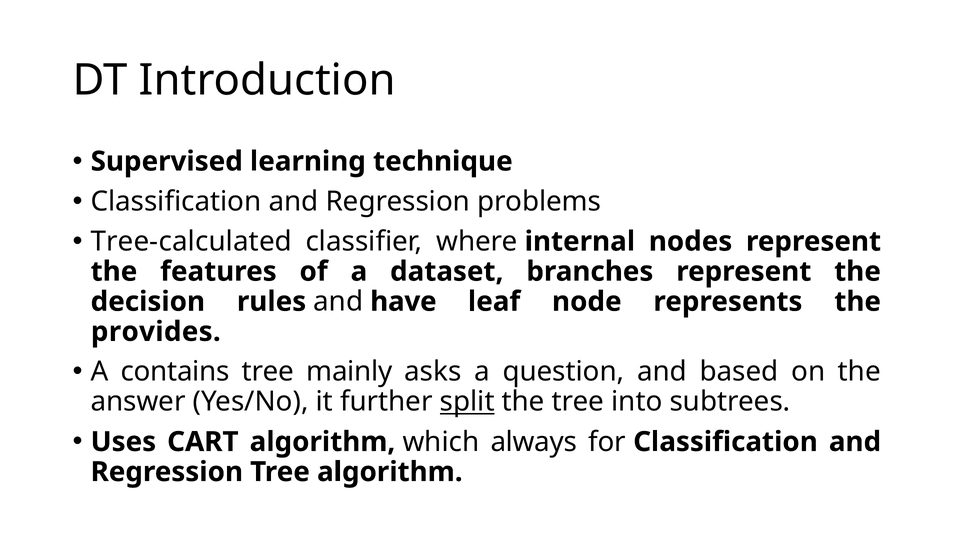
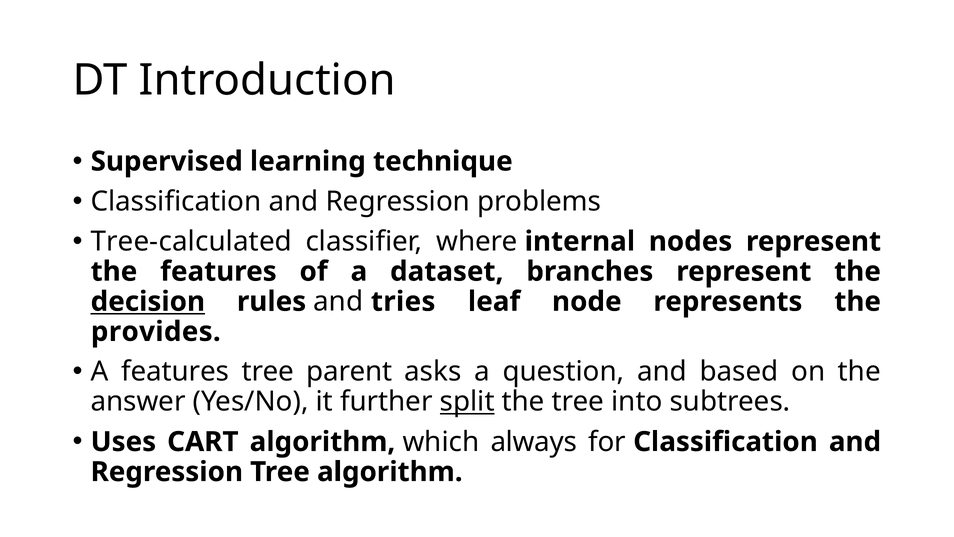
decision underline: none -> present (148, 301)
have: have -> tries (403, 301)
A contains: contains -> features (175, 371)
mainly: mainly -> parent (349, 371)
